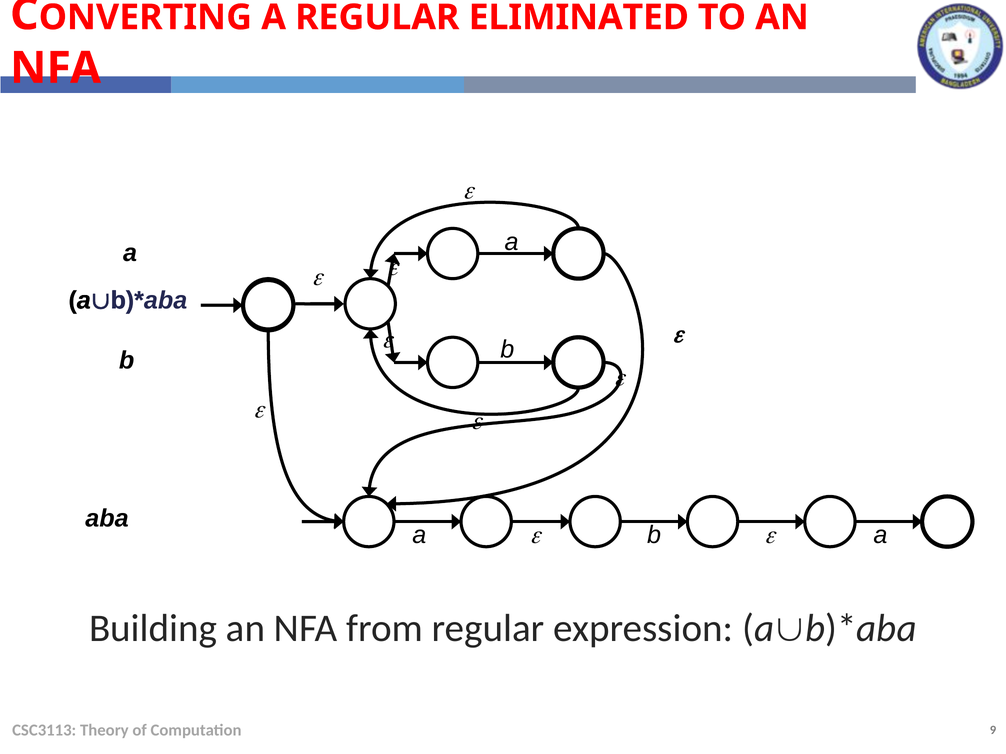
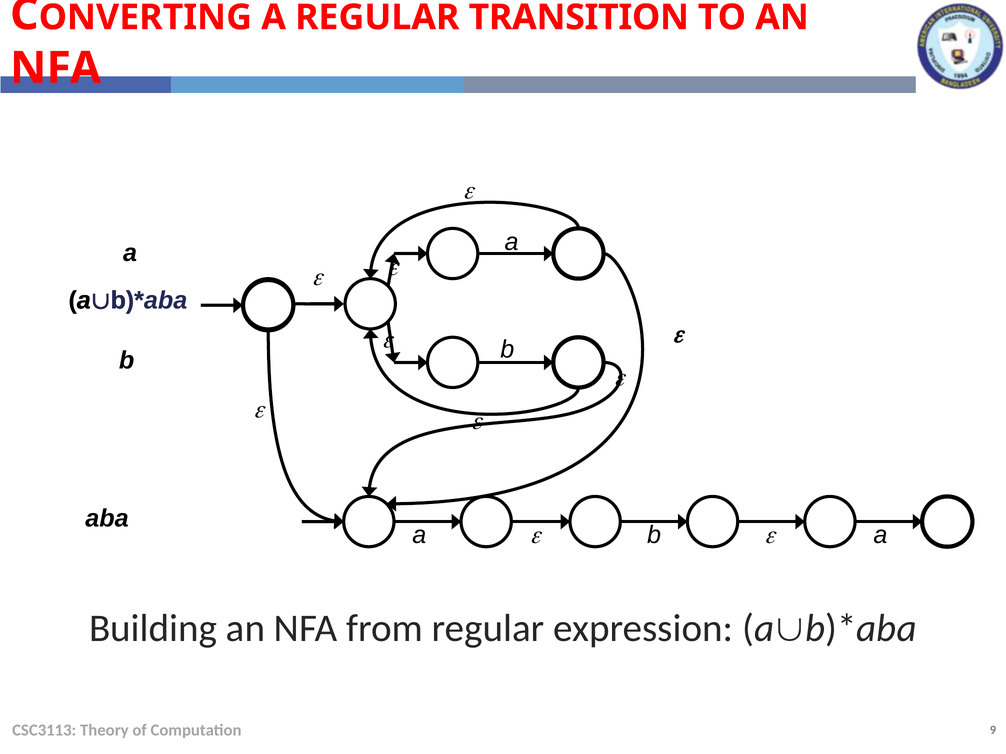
ELIMINATED: ELIMINATED -> TRANSITION (579, 17)
